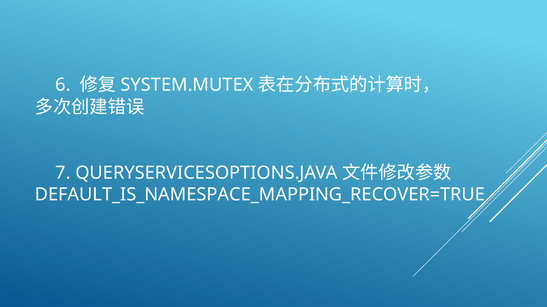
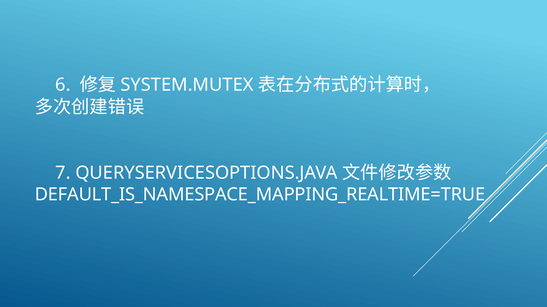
DEFAULT_IS_NAMESPACE_MAPPING_RECOVER=TRUE: DEFAULT_IS_NAMESPACE_MAPPING_RECOVER=TRUE -> DEFAULT_IS_NAMESPACE_MAPPING_REALTIME=TRUE (260, 195)
